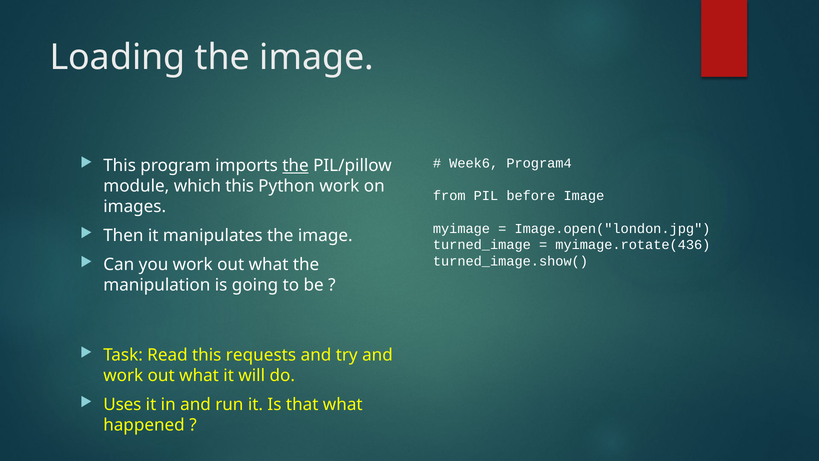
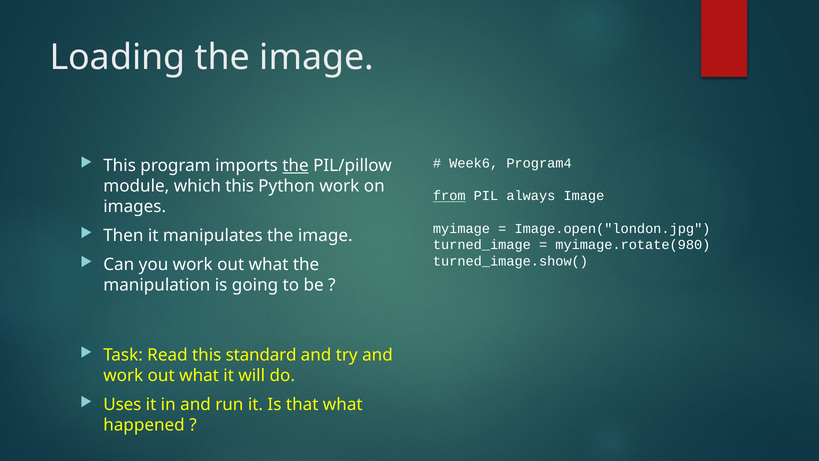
from underline: none -> present (449, 196)
before: before -> always (531, 196)
myimage.rotate(436: myimage.rotate(436 -> myimage.rotate(980 (633, 245)
requests: requests -> standard (261, 355)
